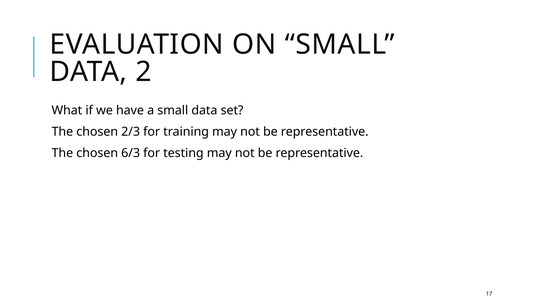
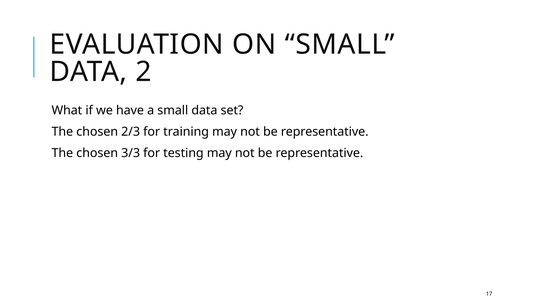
6/3: 6/3 -> 3/3 (131, 153)
